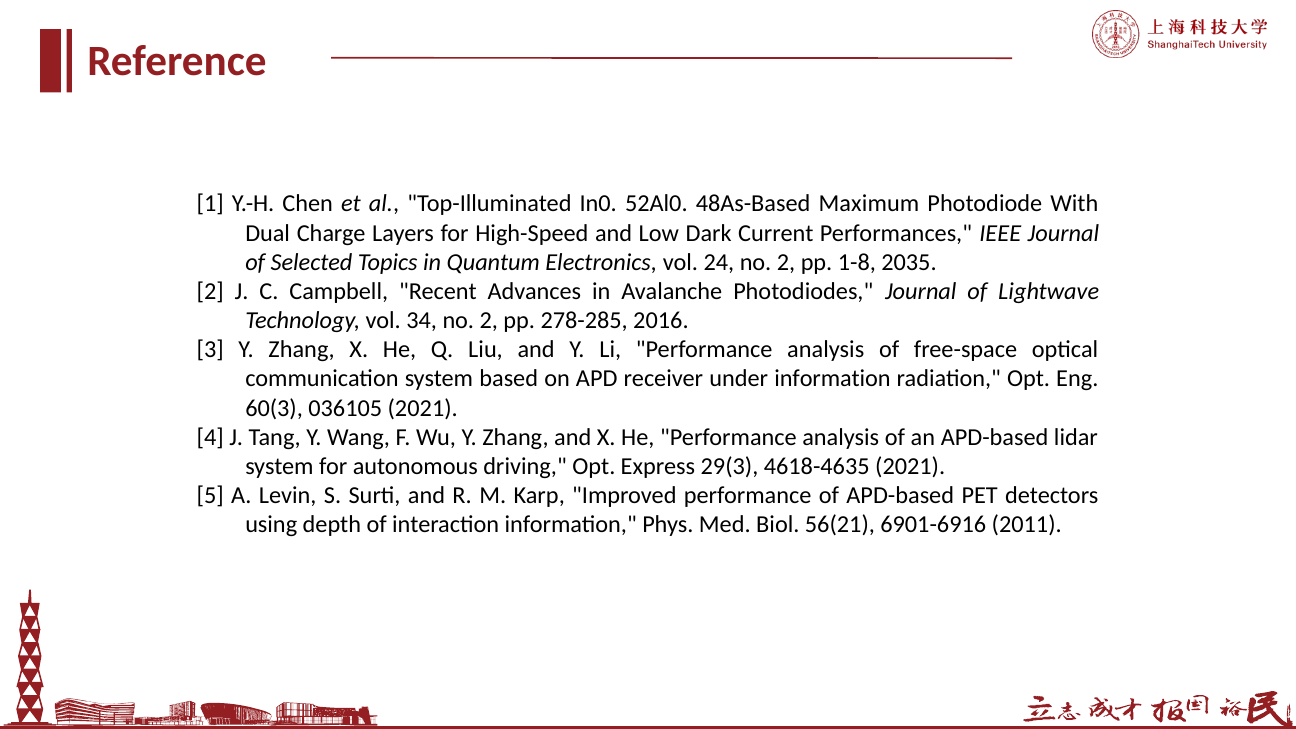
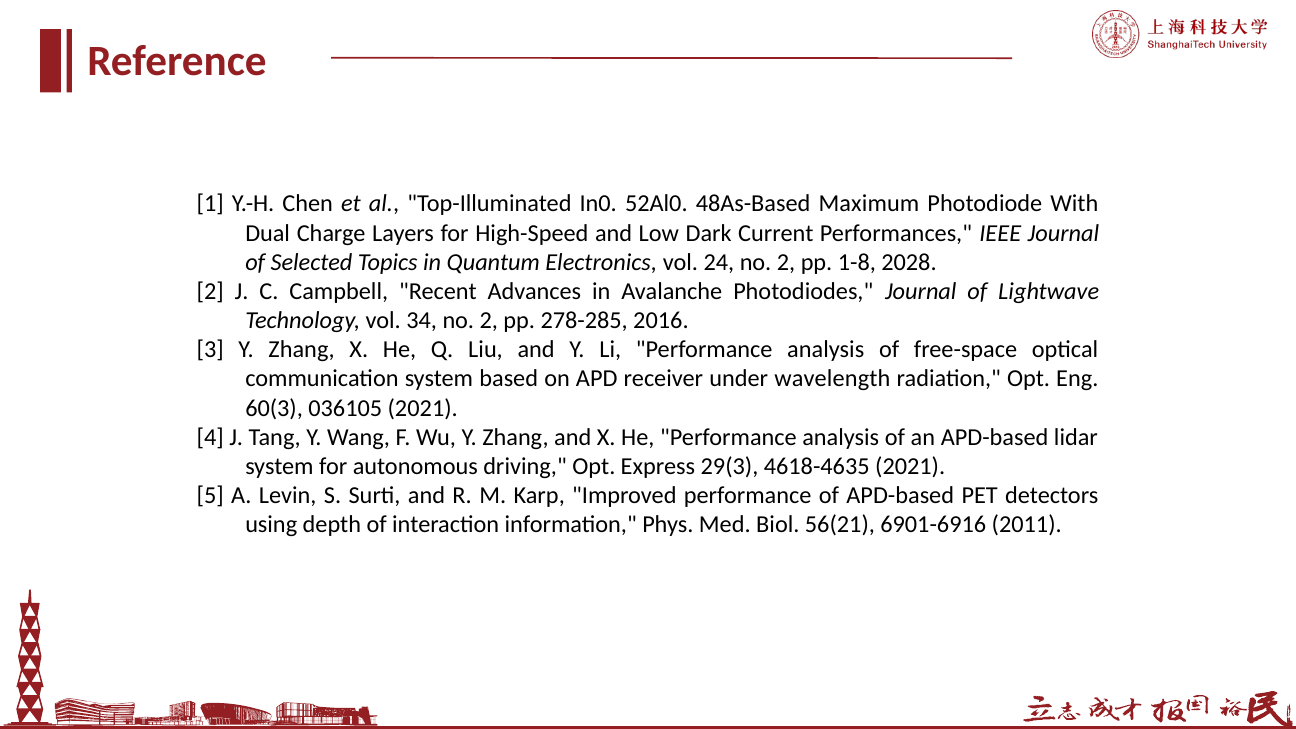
2035: 2035 -> 2028 (909, 262)
under information: information -> wavelength (832, 379)
